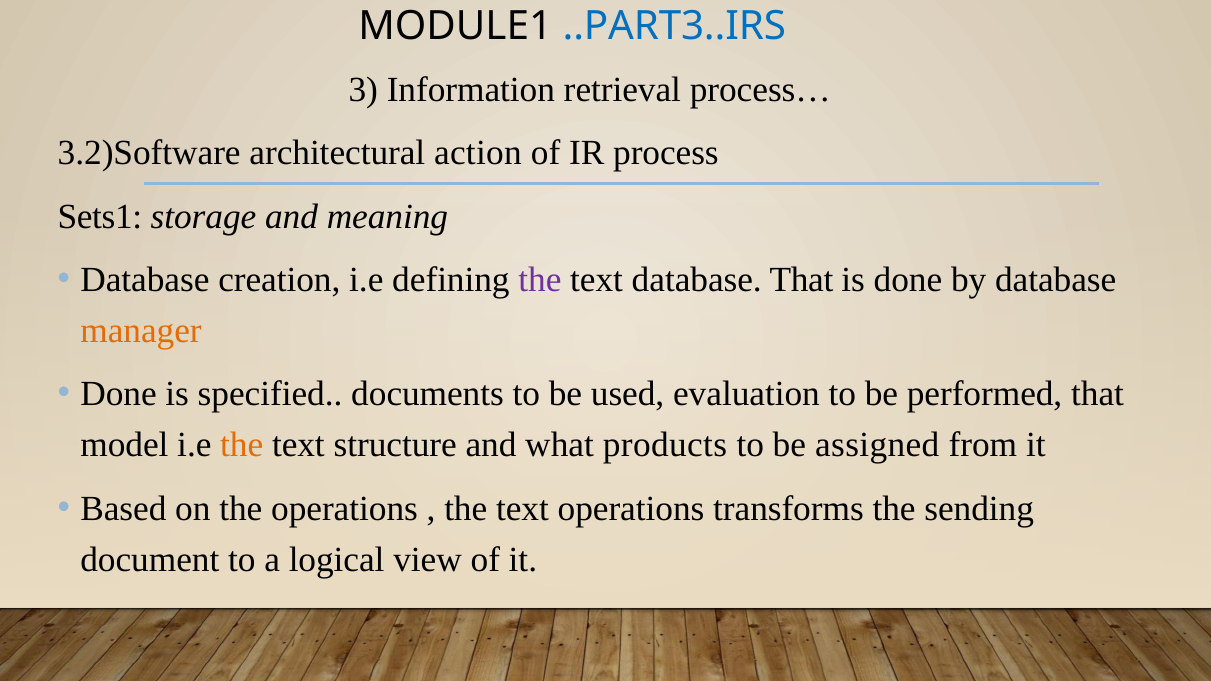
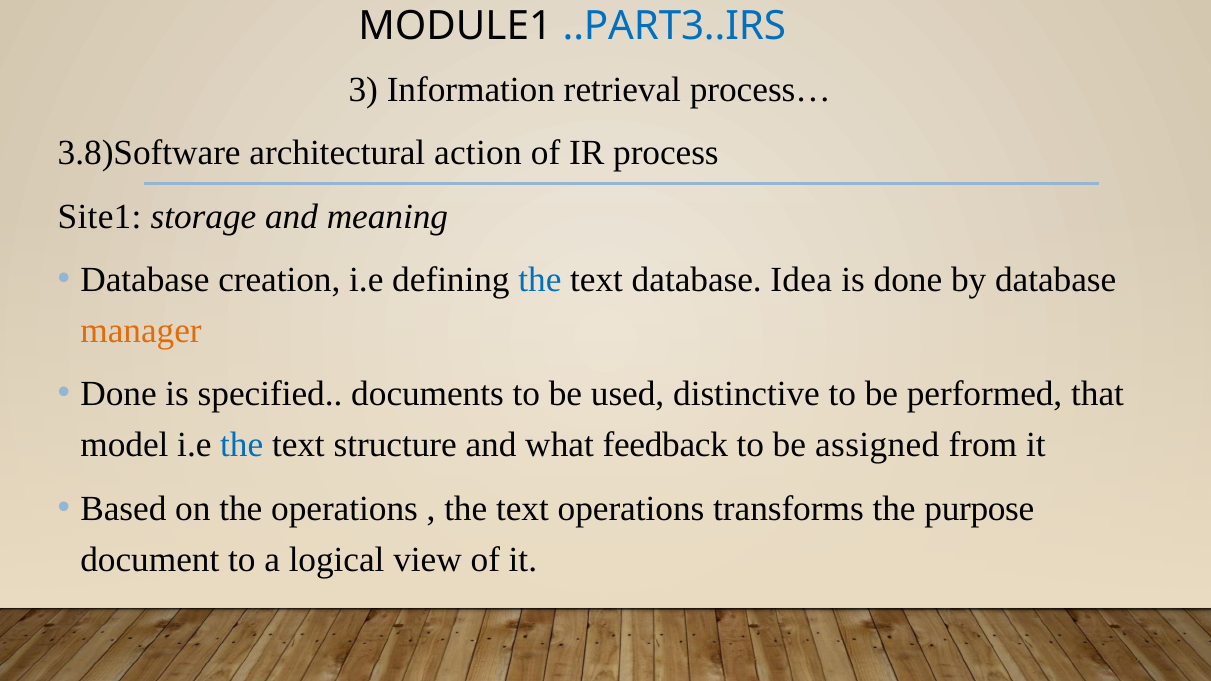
3.2)Software: 3.2)Software -> 3.8)Software (149, 153)
Sets1: Sets1 -> Site1 (100, 216)
the colour: purple -> blue (540, 280)
database That: That -> Idea (801, 280)
evaluation: evaluation -> distinctive (746, 394)
the colour: orange -> blue (242, 445)
products: products -> feedback (665, 445)
sending: sending -> purpose (979, 509)
